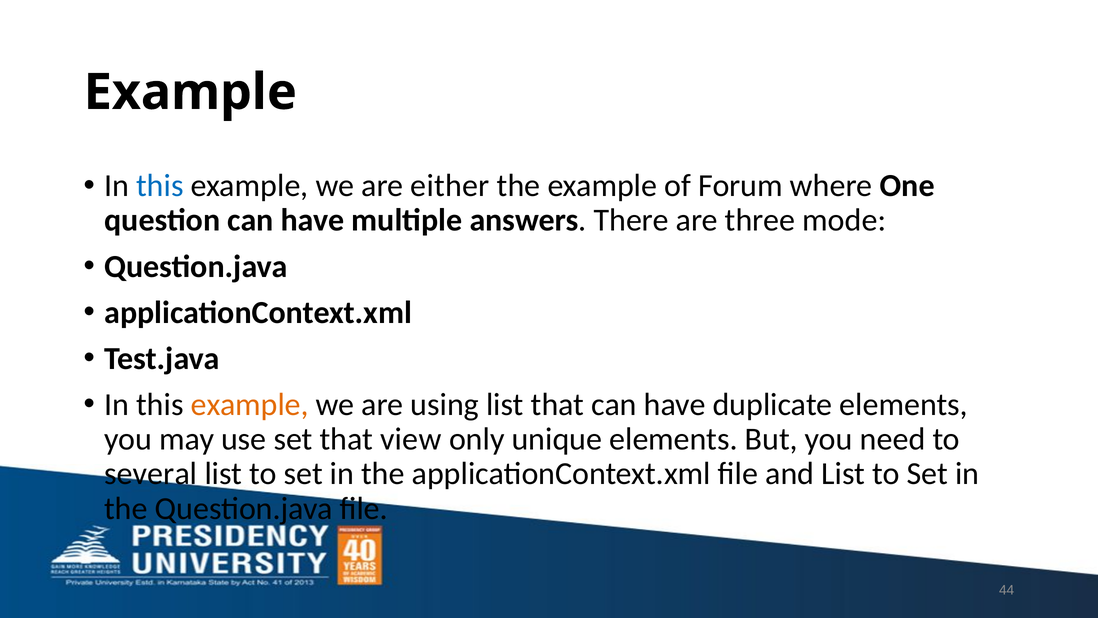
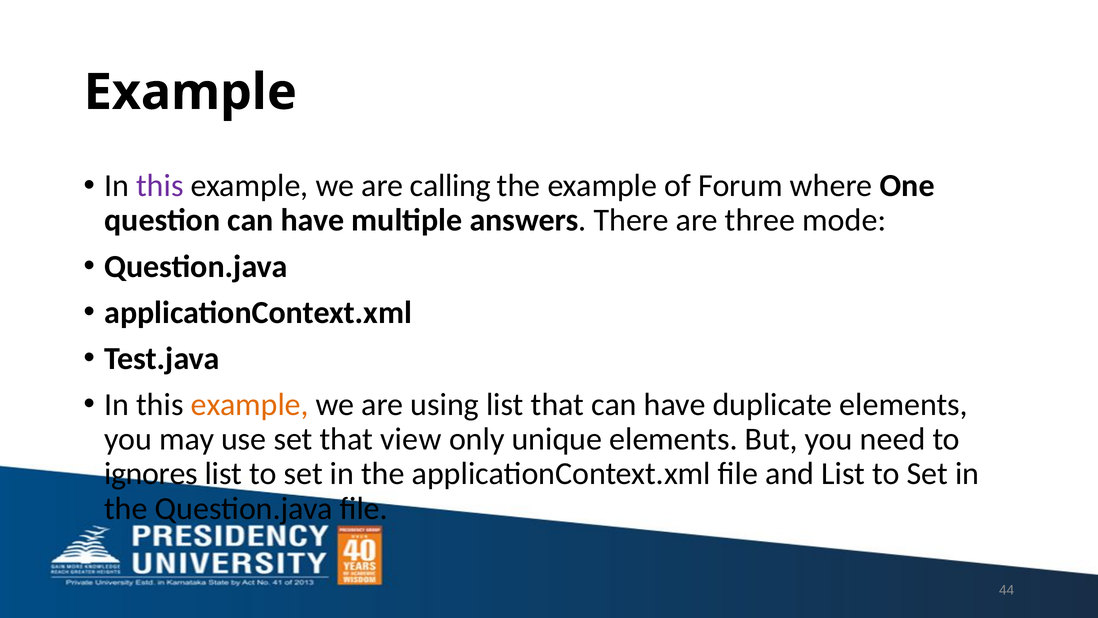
this colour: blue -> purple (160, 186)
either: either -> calling (450, 186)
several: several -> ignores (151, 474)
